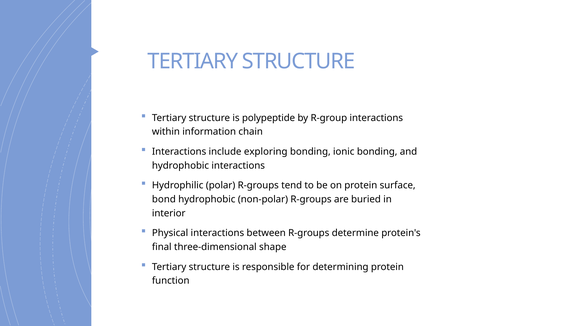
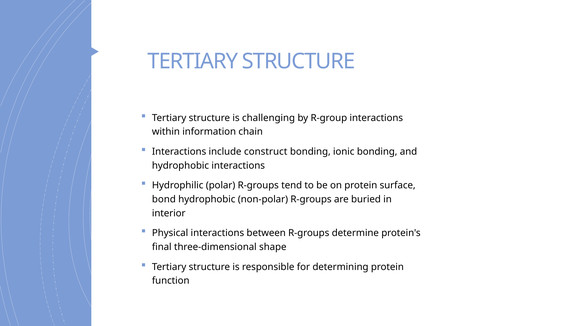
polypeptide: polypeptide -> challenging (269, 118)
exploring: exploring -> construct (266, 151)
